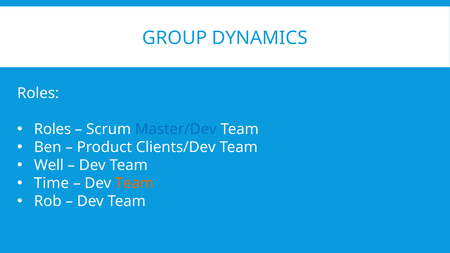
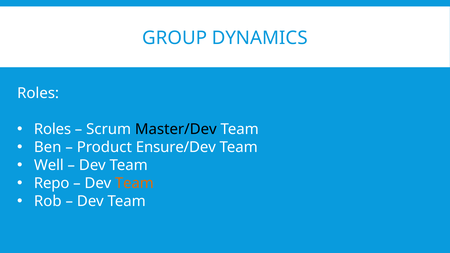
Master/Dev colour: blue -> black (176, 129)
Clients/Dev: Clients/Dev -> Ensure/Dev (176, 147)
Time: Time -> Repo (52, 183)
